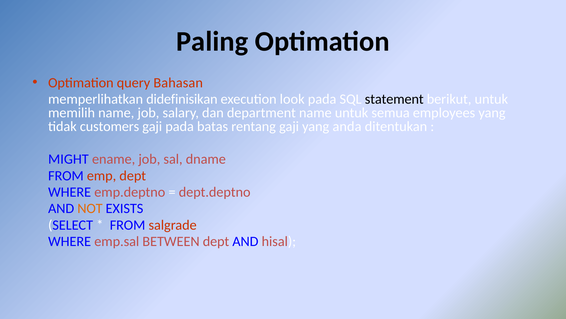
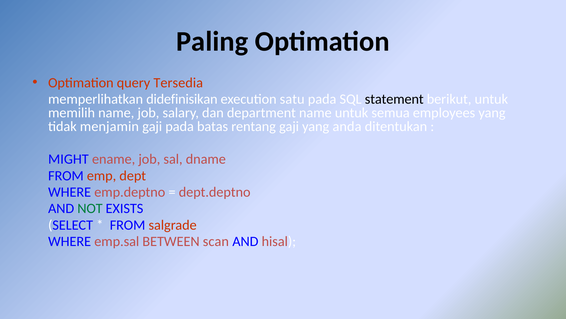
Bahasan: Bahasan -> Tersedia (178, 83)
look: look -> satu (292, 99)
customers: customers -> menjamin (109, 126)
NOT colour: orange -> green (90, 209)
BETWEEN dept: dept -> scan (216, 242)
